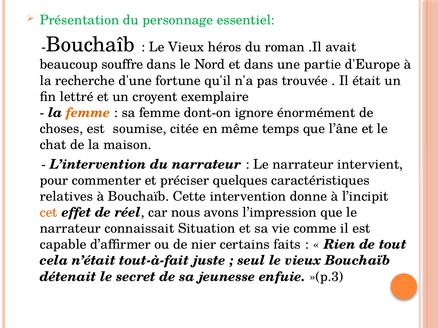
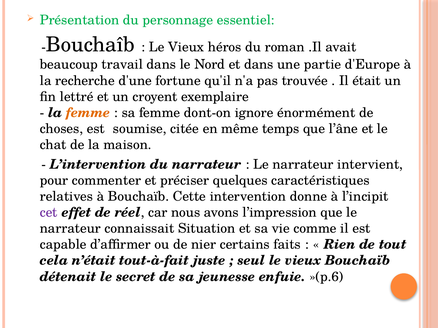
souffre: souffre -> travail (122, 65)
cet colour: orange -> purple (49, 213)
»(p.3: »(p.3 -> »(p.6 (327, 277)
